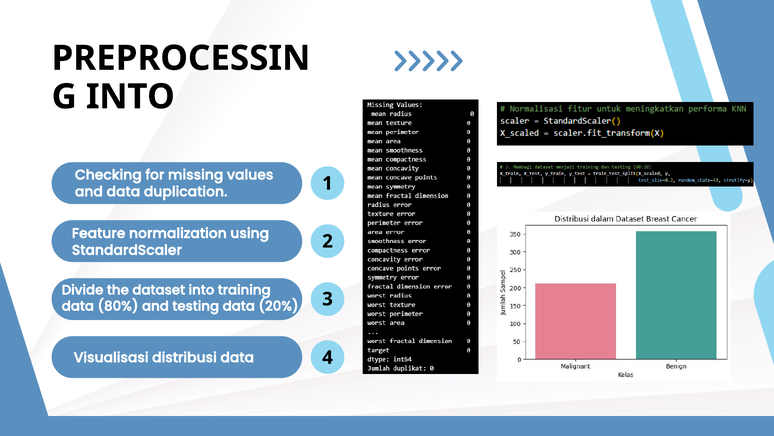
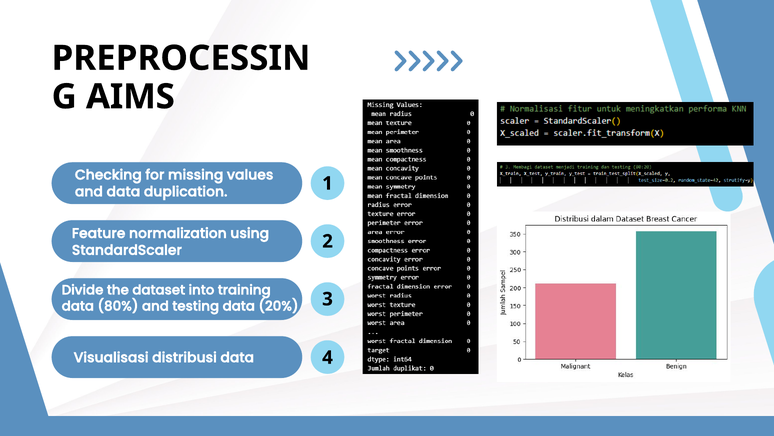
INTO: INTO -> AIMS (130, 97)
